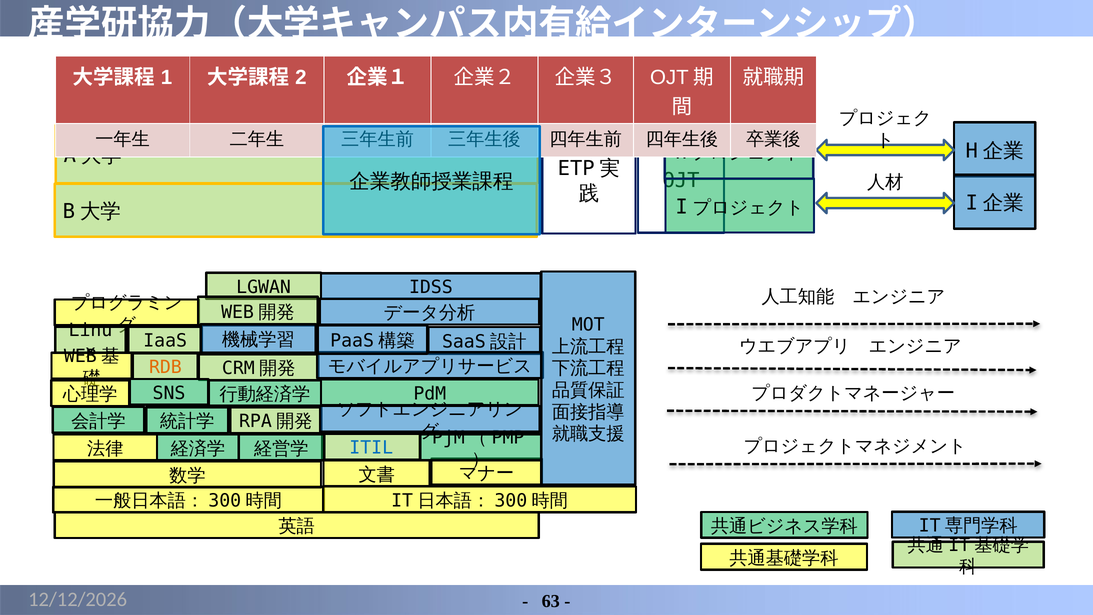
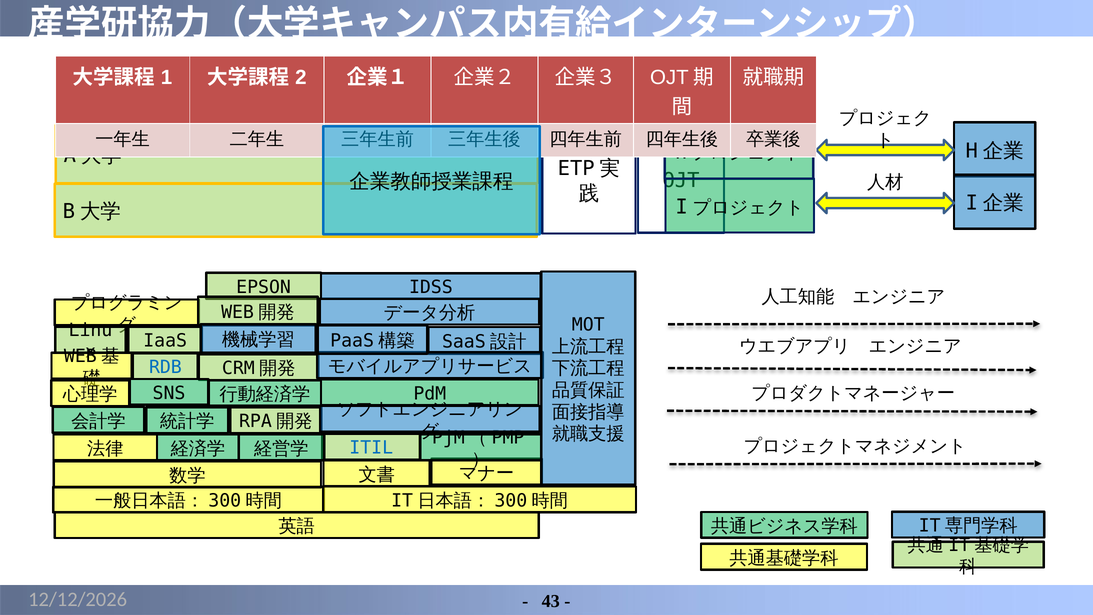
LGWAN: LGWAN -> EPSON (264, 287)
RDB colour: orange -> blue (165, 367)
63: 63 -> 43 (551, 601)
